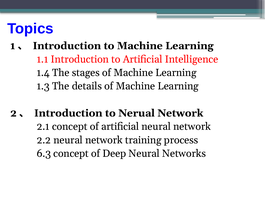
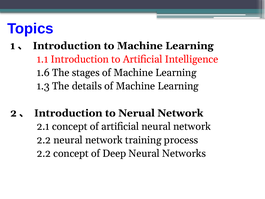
1.4: 1.4 -> 1.6 (43, 73)
6.3: 6.3 -> 2.2 (44, 153)
